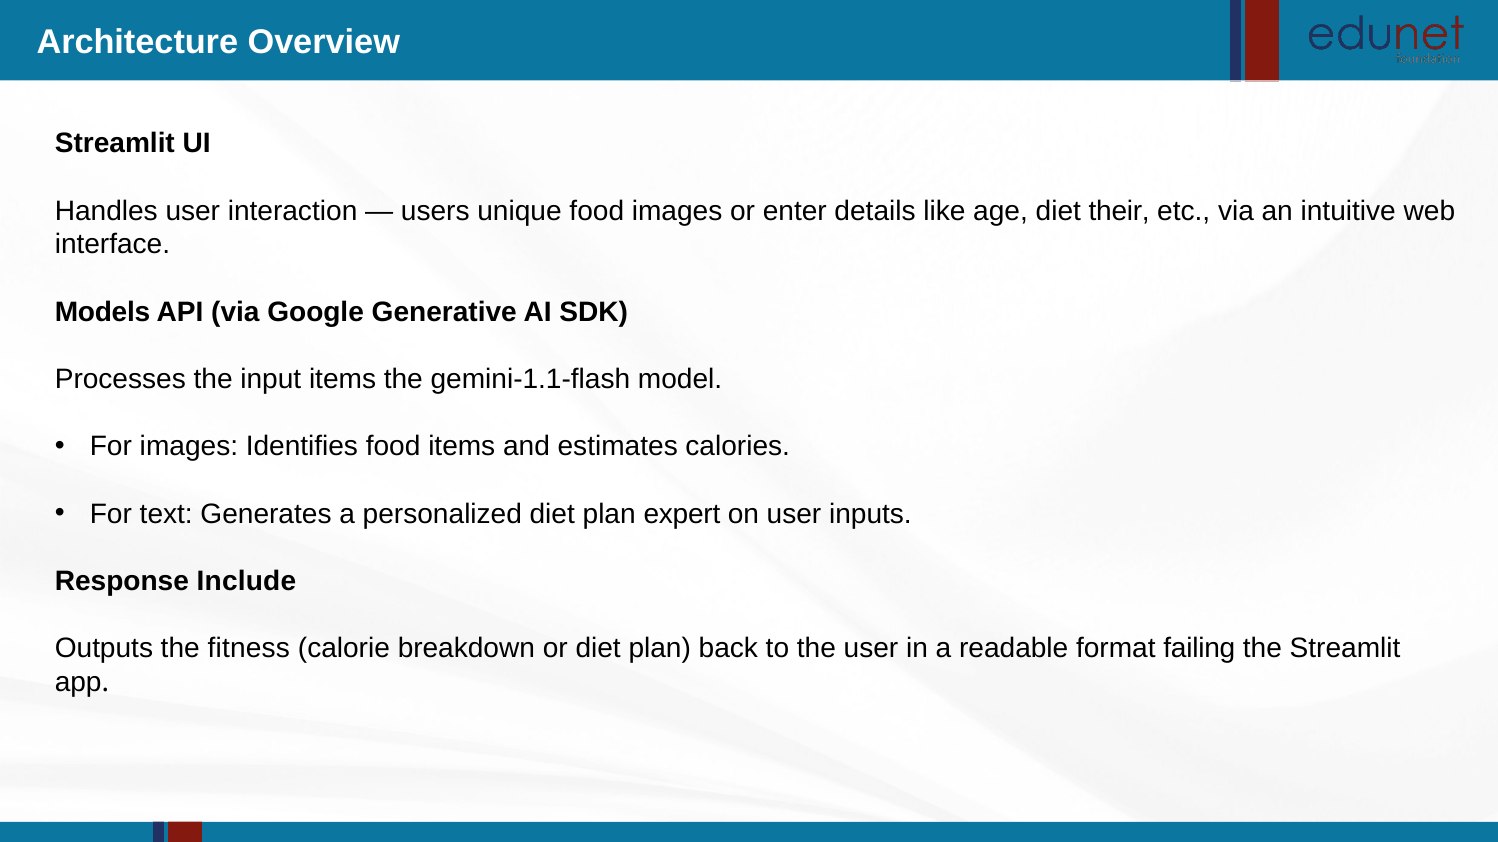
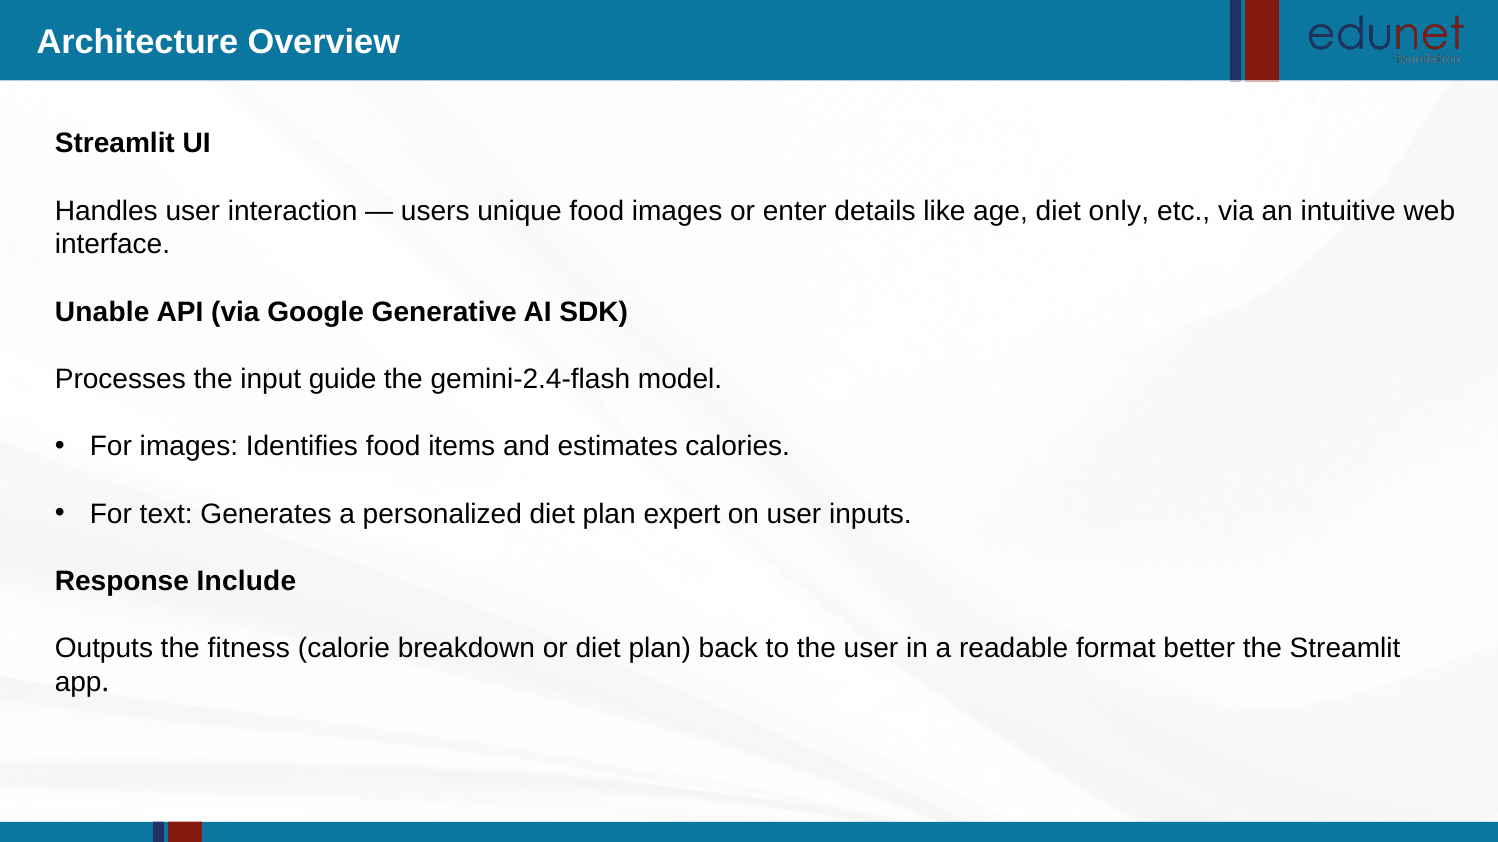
their: their -> only (1119, 211)
Models: Models -> Unable (102, 312)
input items: items -> guide (343, 380)
gemini-1.1-flash: gemini-1.1-flash -> gemini-2.4-flash (530, 380)
failing: failing -> better (1199, 649)
